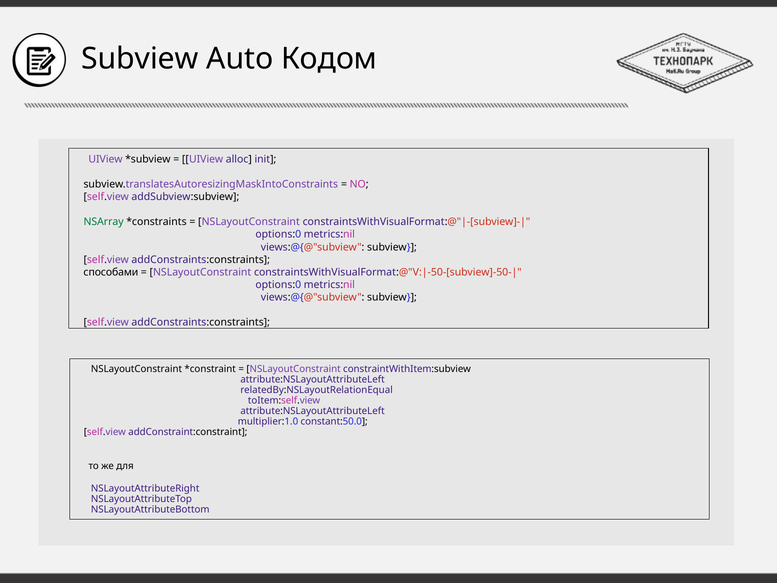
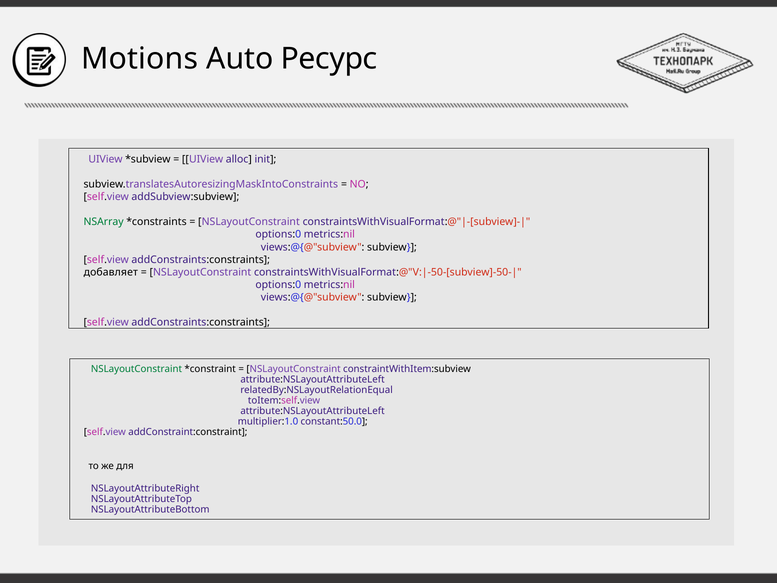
Subview: Subview -> Motions (140, 59)
Кодом: Кодом -> Ресурс (329, 59)
способами: способами -> добавляет (111, 272)
NSLayoutConstraint colour: black -> green (137, 369)
